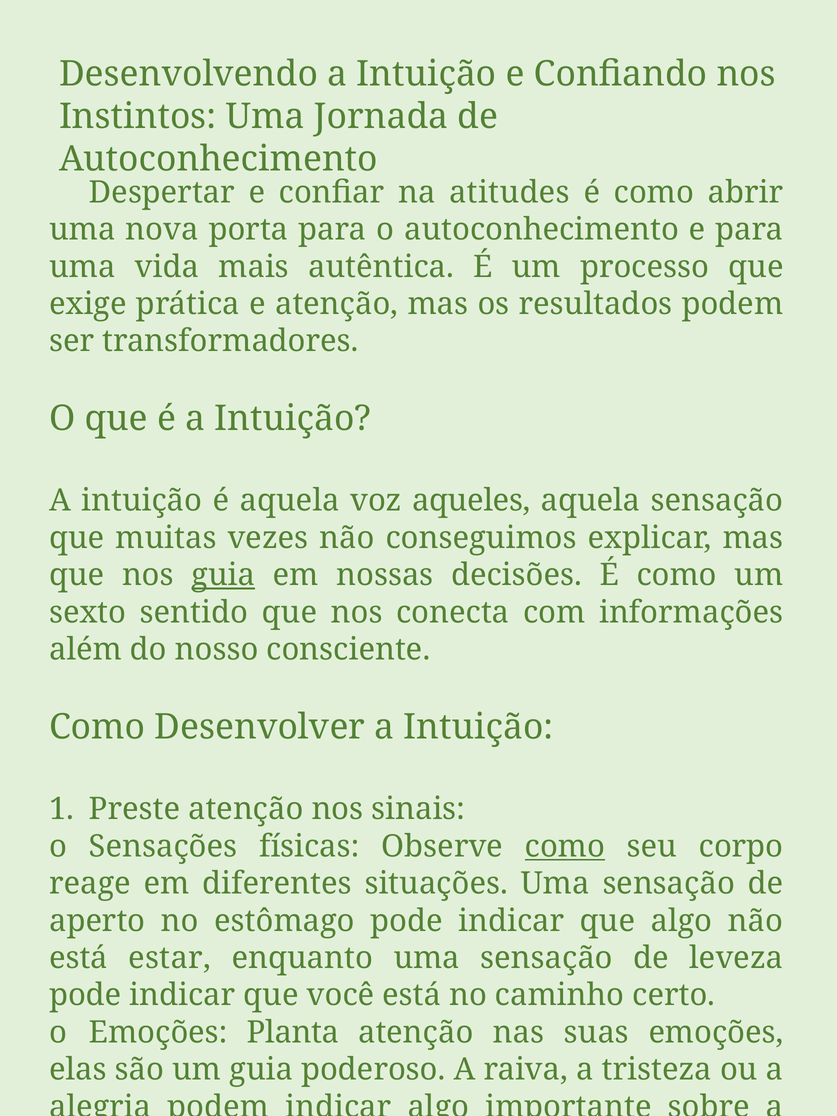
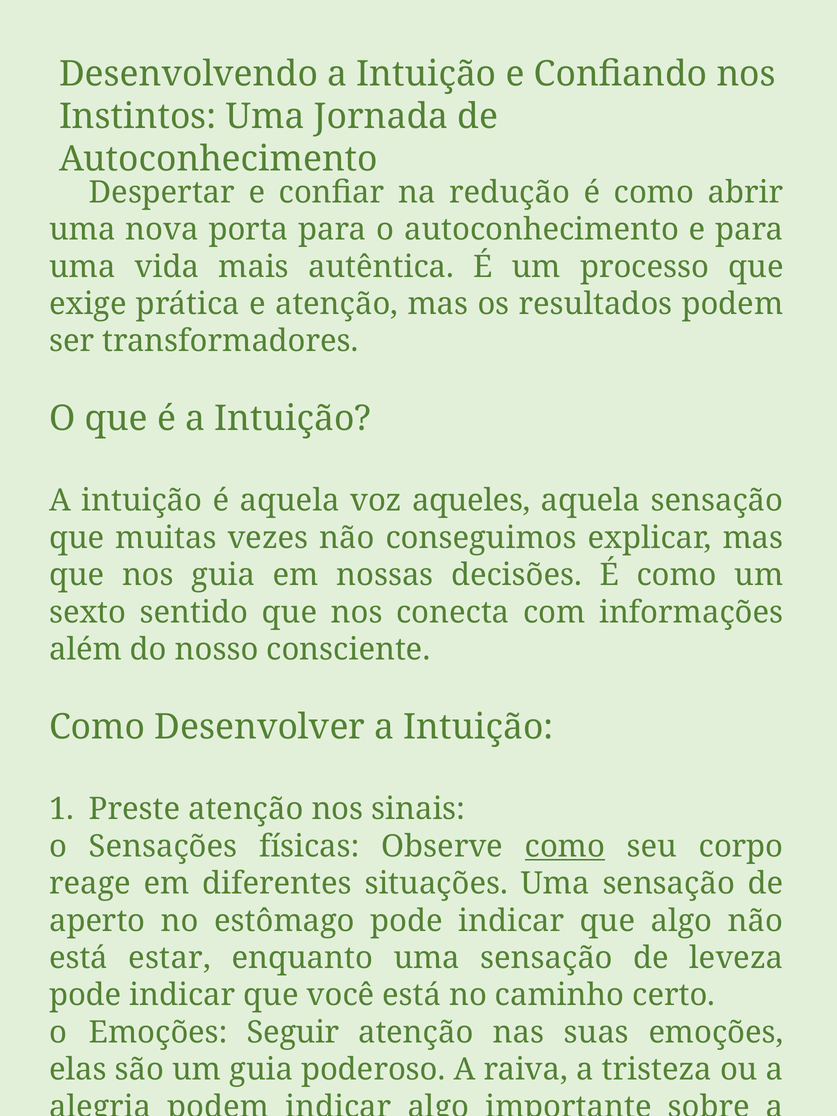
atitudes: atitudes -> redução (510, 192)
guia underline: present -> none (223, 575)
Planta: Planta -> Seguir (293, 1032)
